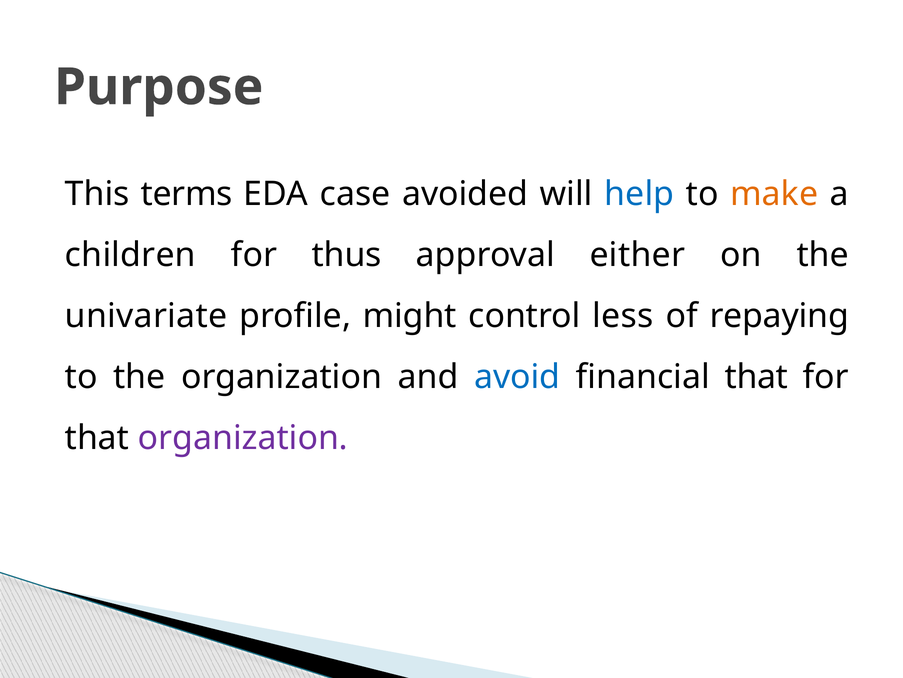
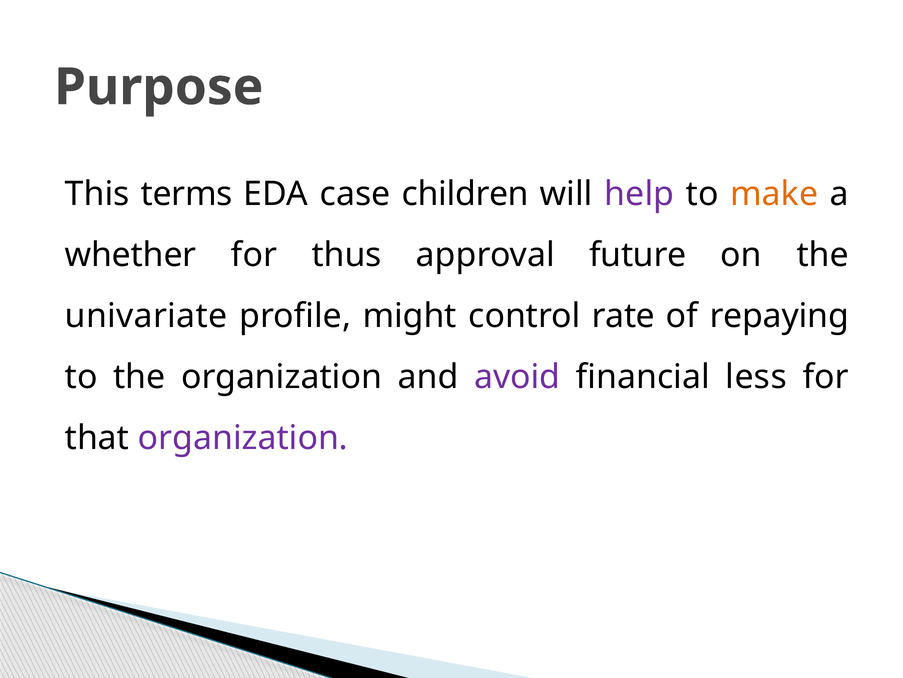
avoided: avoided -> children (465, 194)
help colour: blue -> purple (639, 194)
children: children -> whether (131, 255)
either: either -> future (638, 255)
less: less -> rate (623, 316)
avoid colour: blue -> purple (517, 377)
financial that: that -> less (756, 377)
